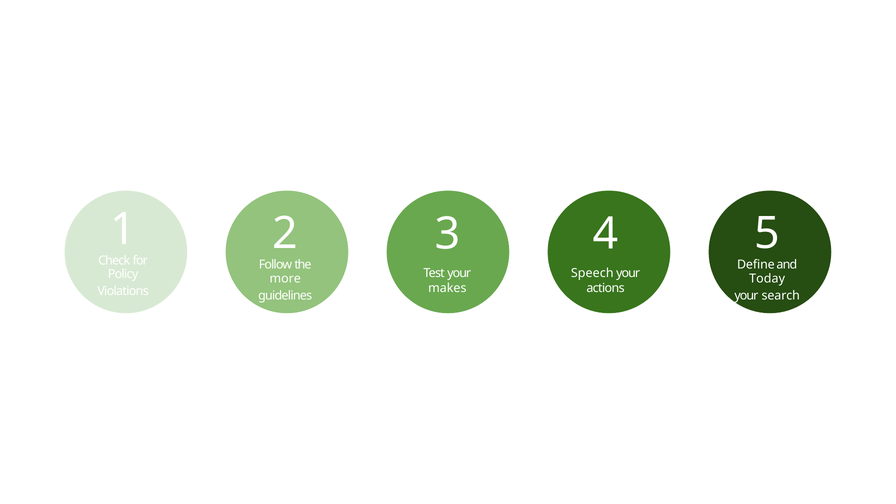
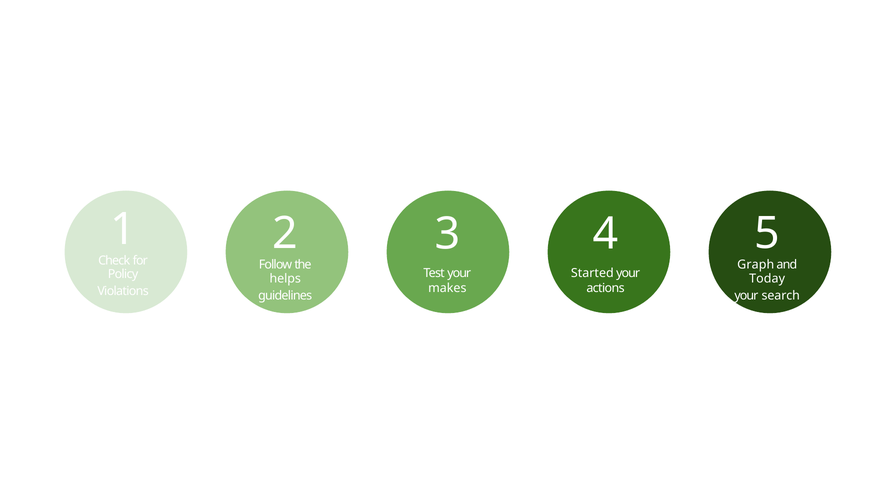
Define: Define -> Graph (756, 265)
Speech: Speech -> Started (592, 273)
more: more -> helps (285, 279)
